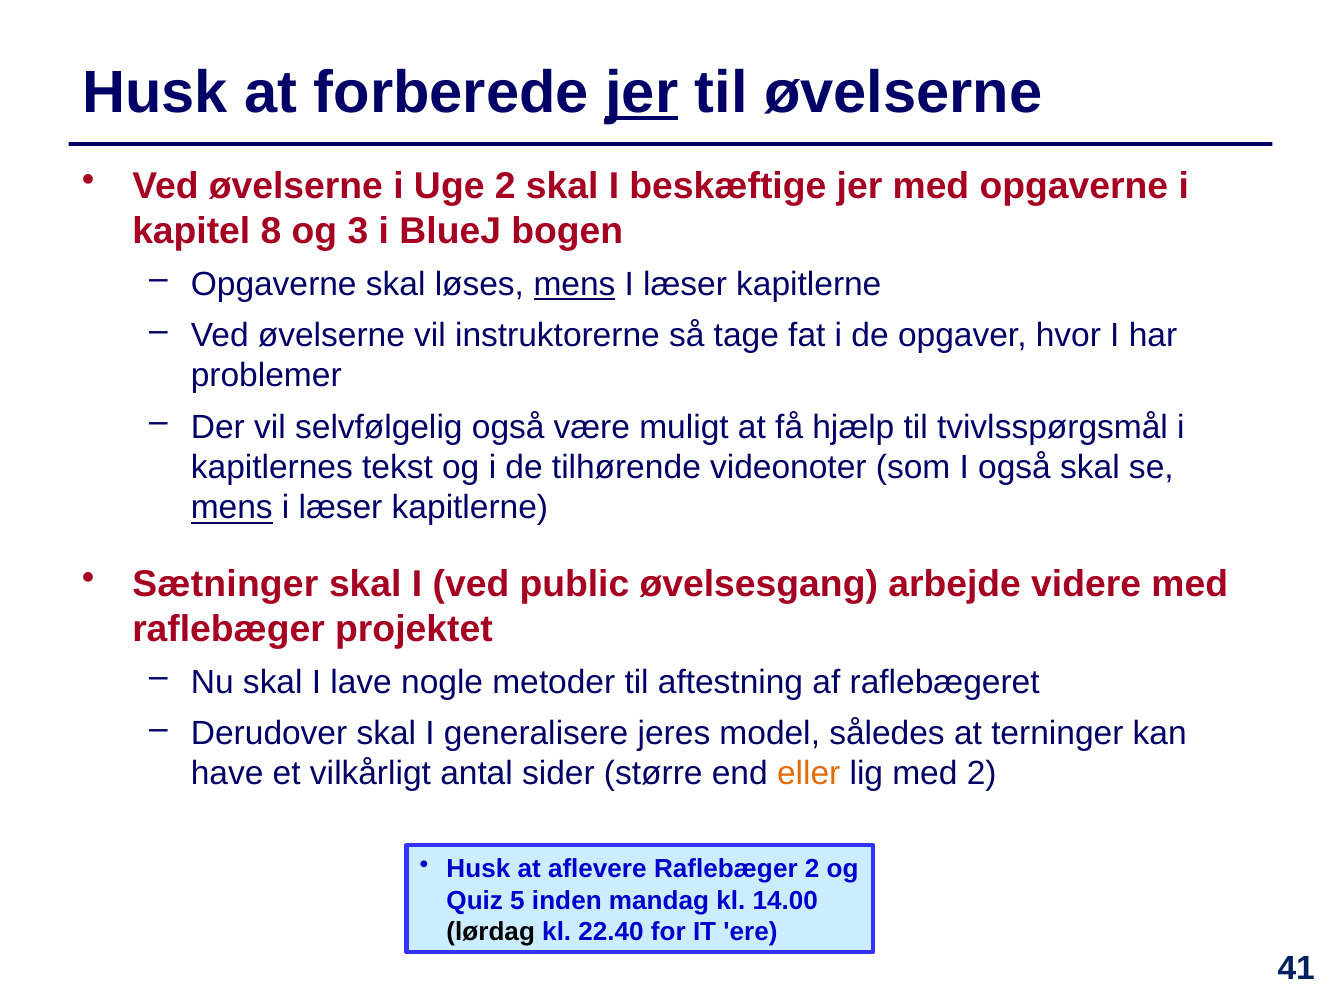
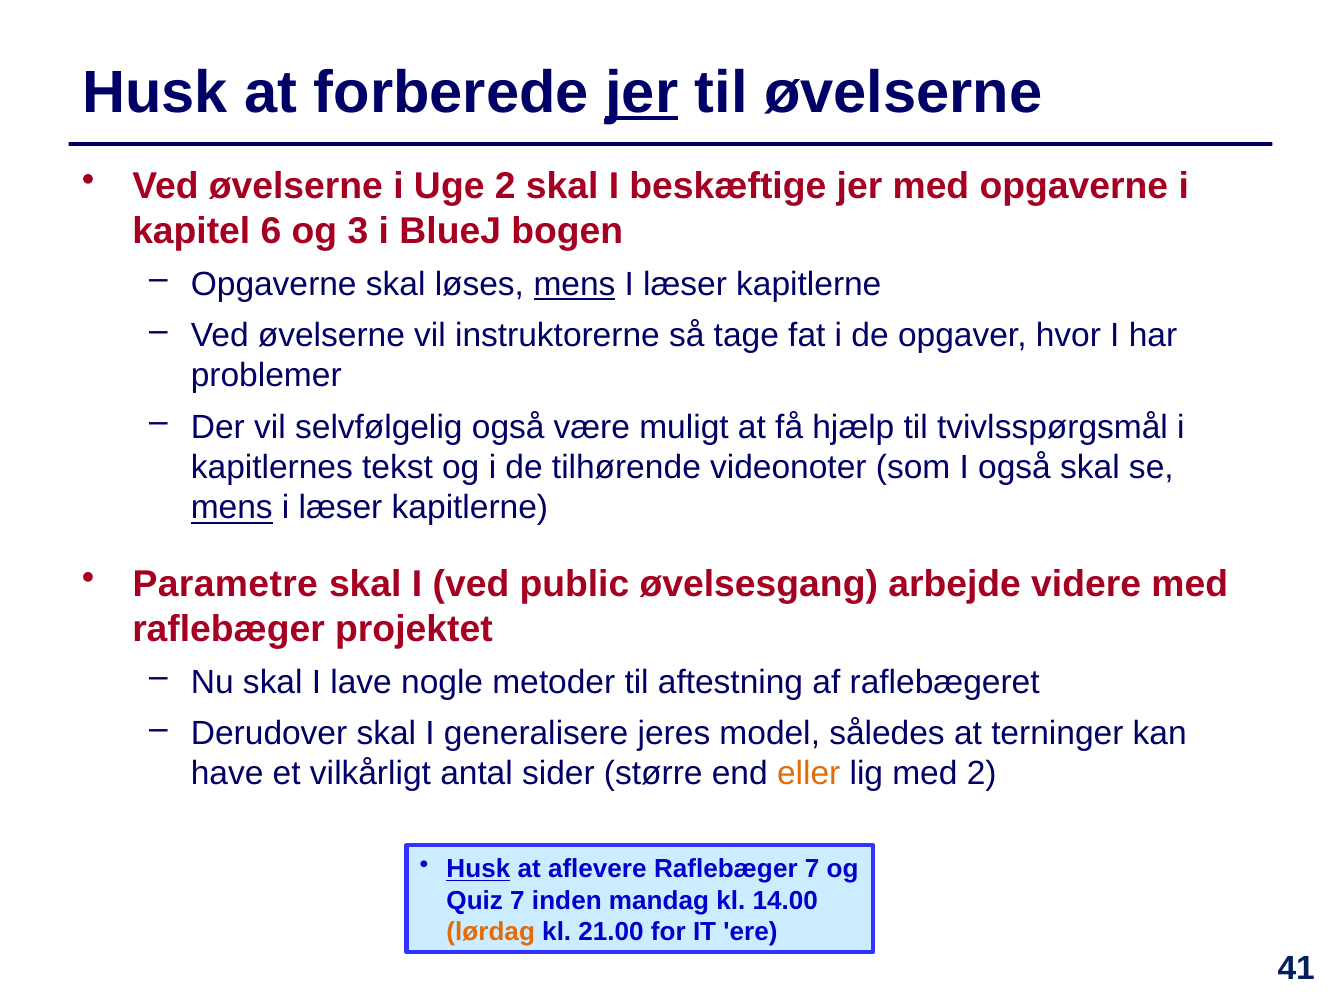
8: 8 -> 6 (271, 231)
Sætninger: Sætninger -> Parametre (225, 584)
Husk underline: none -> present (478, 869)
Raflebæger 2: 2 -> 7 (812, 869)
Quiz 5: 5 -> 7 (517, 900)
lørdag colour: black -> orange (491, 932)
22.40: 22.40 -> 21.00 (611, 932)
